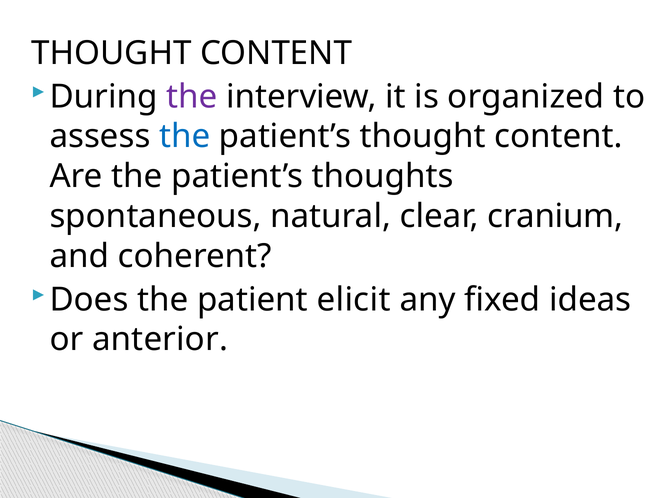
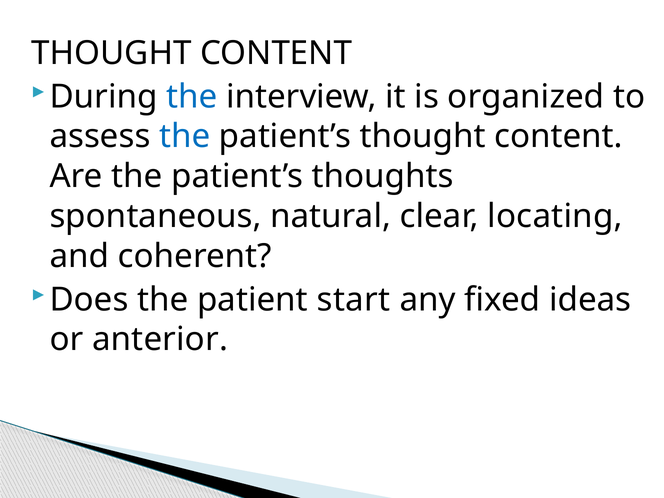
the colour: purple -> blue (192, 97)
cranium: cranium -> locating (555, 216)
elicit: elicit -> start (354, 300)
